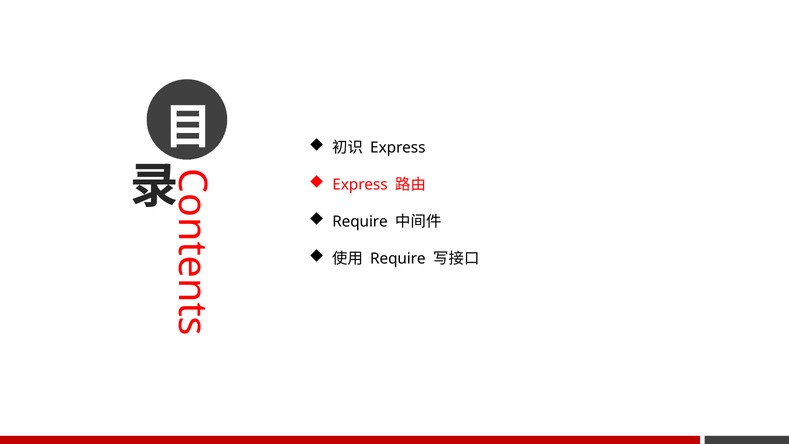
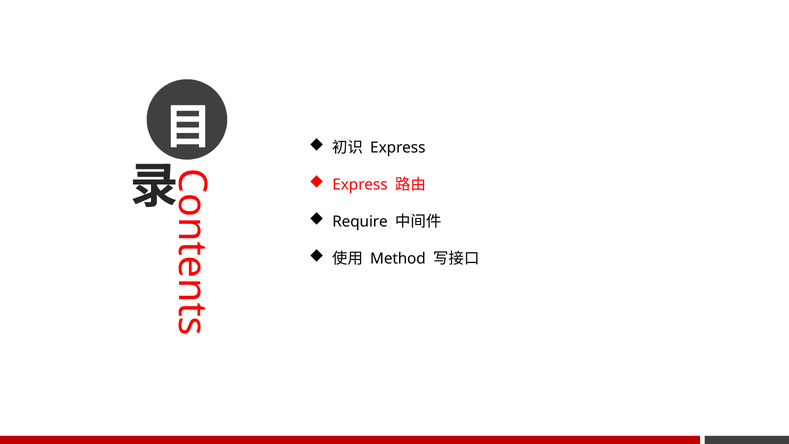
Require: Require -> Method (398, 258)
